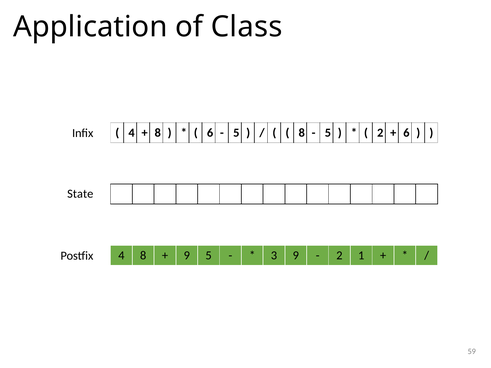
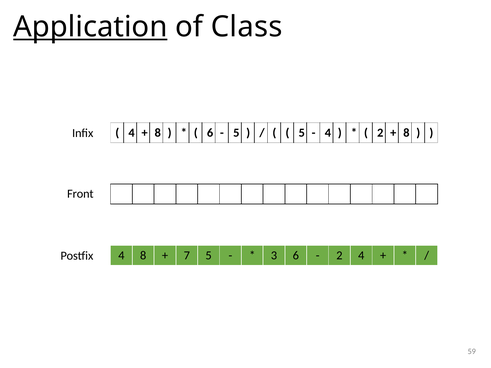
Application underline: none -> present (90, 27)
8: 8 -> 5 (302, 133)
5: 5 -> 4 (328, 133)
6: 6 -> 8 (406, 133)
State: State -> Front (80, 194)
9: 9 -> 7 (187, 256)
3 9: 9 -> 6 (296, 256)
2 1: 1 -> 4 (361, 256)
